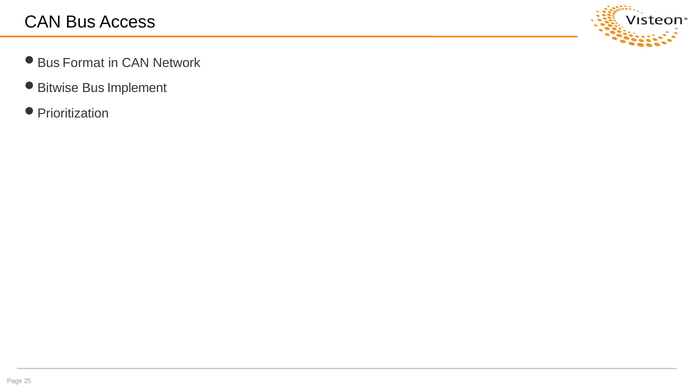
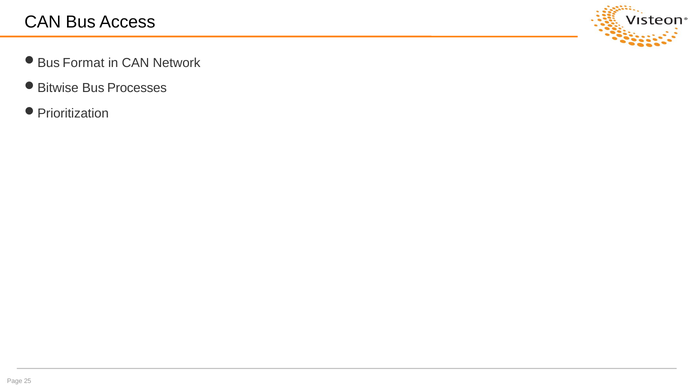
Implement: Implement -> Processes (137, 88)
